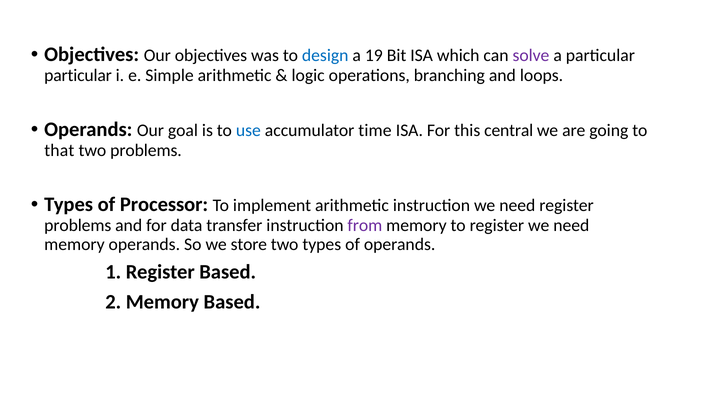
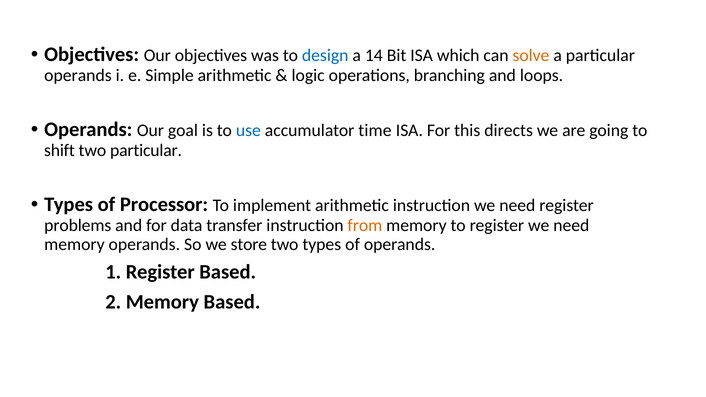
19: 19 -> 14 (374, 56)
solve colour: purple -> orange (531, 56)
particular: particular -> operands (78, 75)
central: central -> directs (509, 131)
that: that -> shift (59, 150)
two problems: problems -> particular (146, 150)
from colour: purple -> orange (365, 225)
